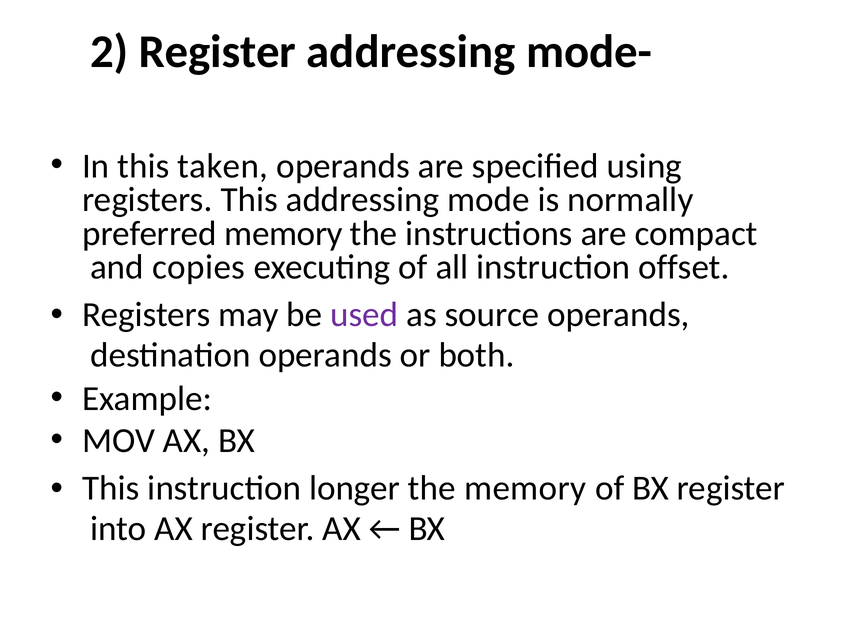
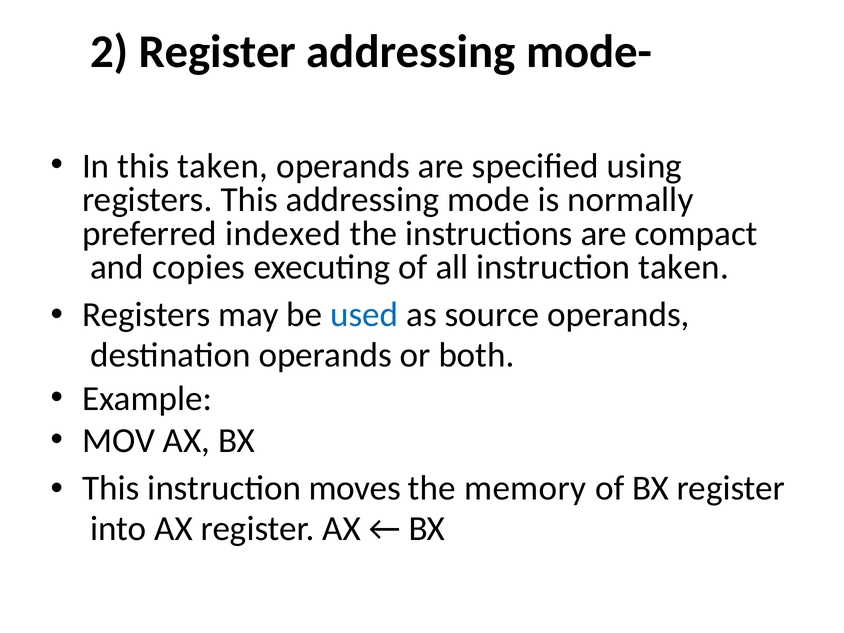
preferred memory: memory -> indexed (283, 233)
instruction offset: offset -> taken (684, 267)
used colour: purple -> blue (364, 314)
longer: longer -> moves (355, 488)
